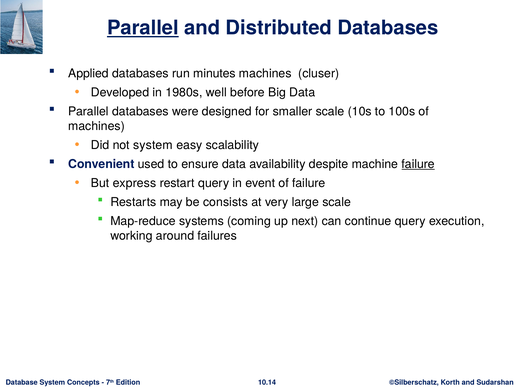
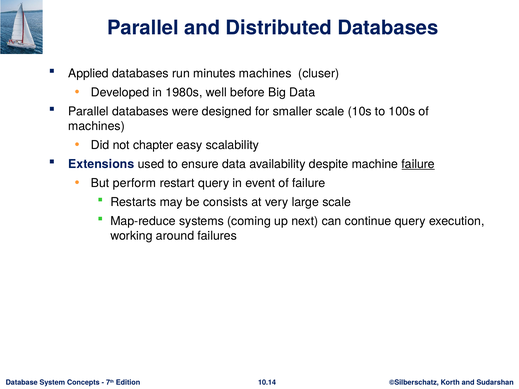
Parallel underline: present -> none (143, 28)
not system: system -> chapter (153, 145)
Convenient: Convenient -> Extensions (101, 164)
express: express -> perform (134, 183)
